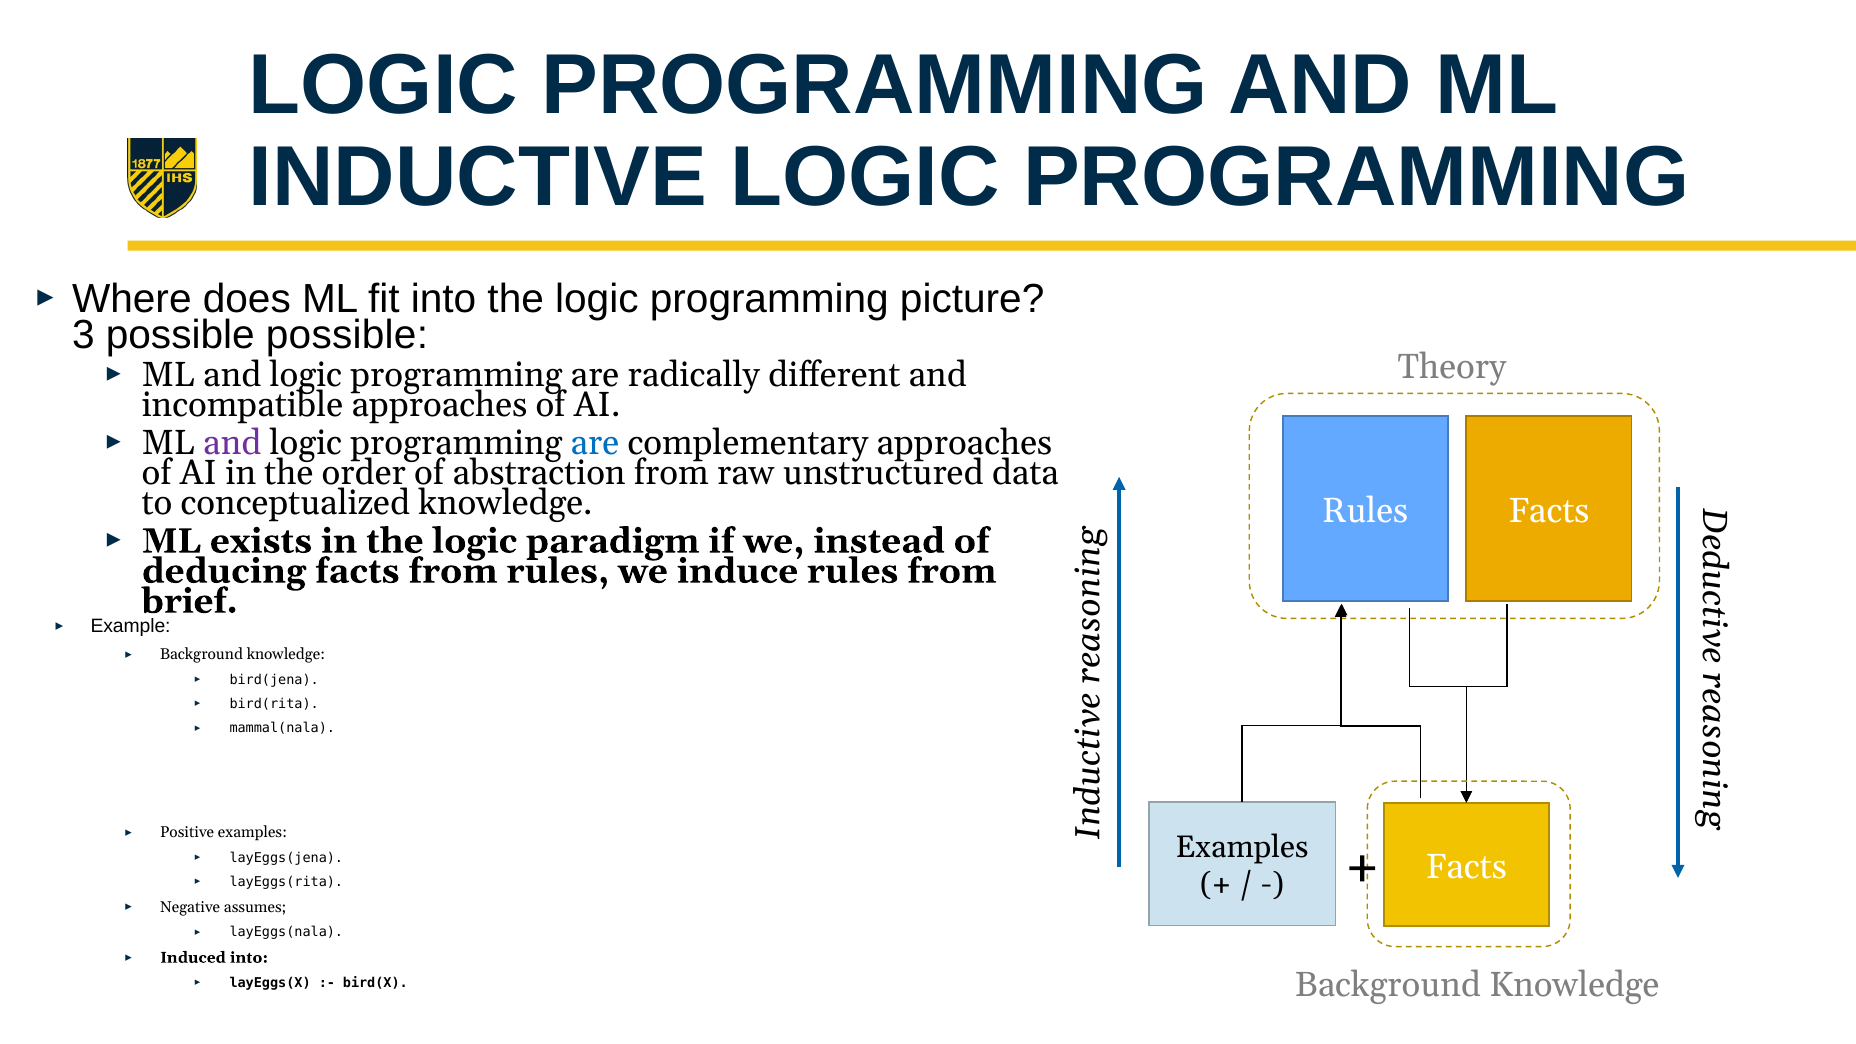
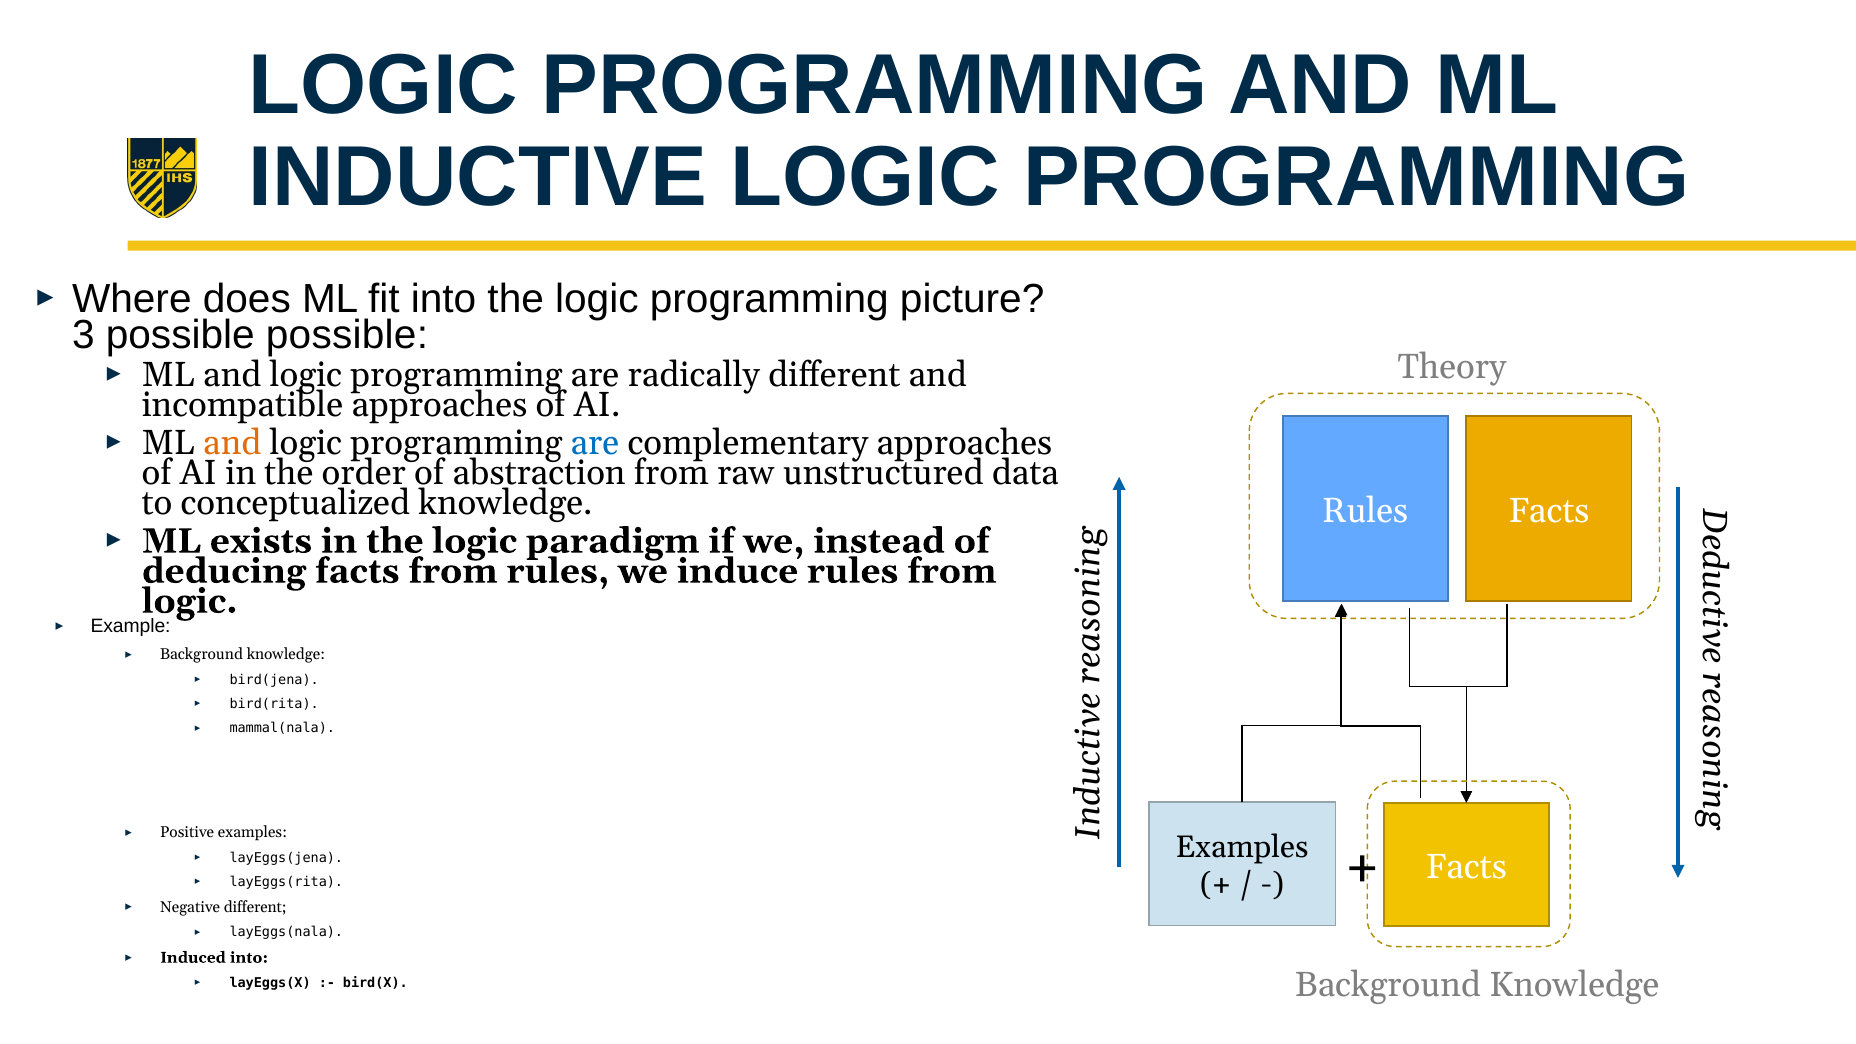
and colour: purple -> orange (232, 443)
brief: brief -> logic (190, 601)
Negative assumes: assumes -> different (255, 907)
